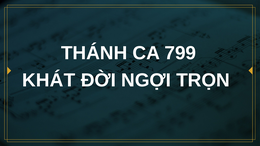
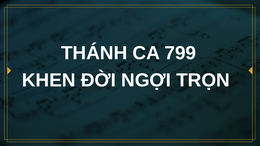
KHÁT: KHÁT -> KHEN (49, 80)
